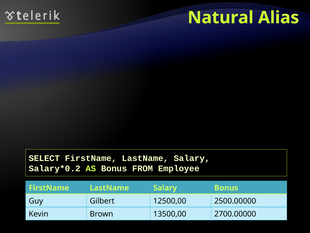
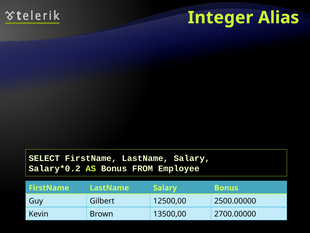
Natural: Natural -> Integer (220, 18)
